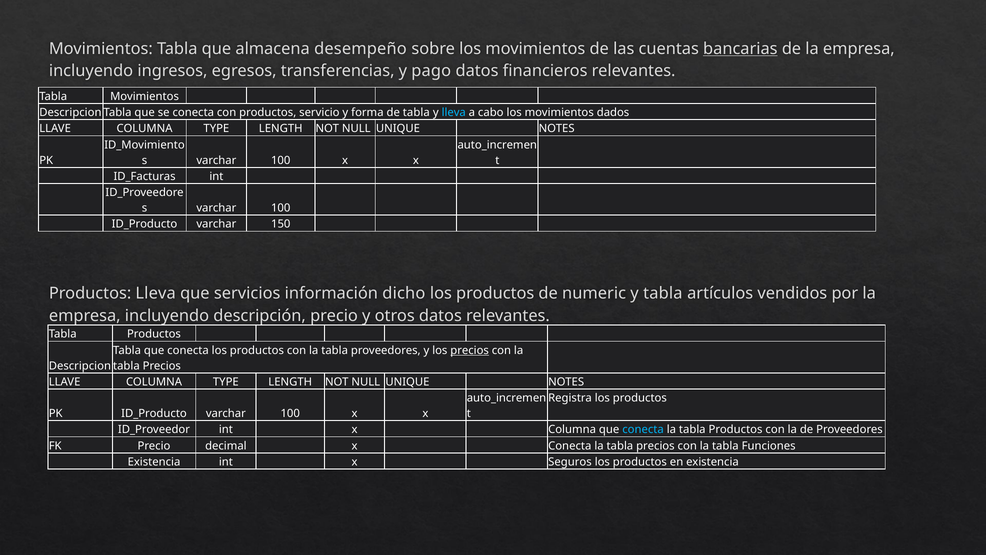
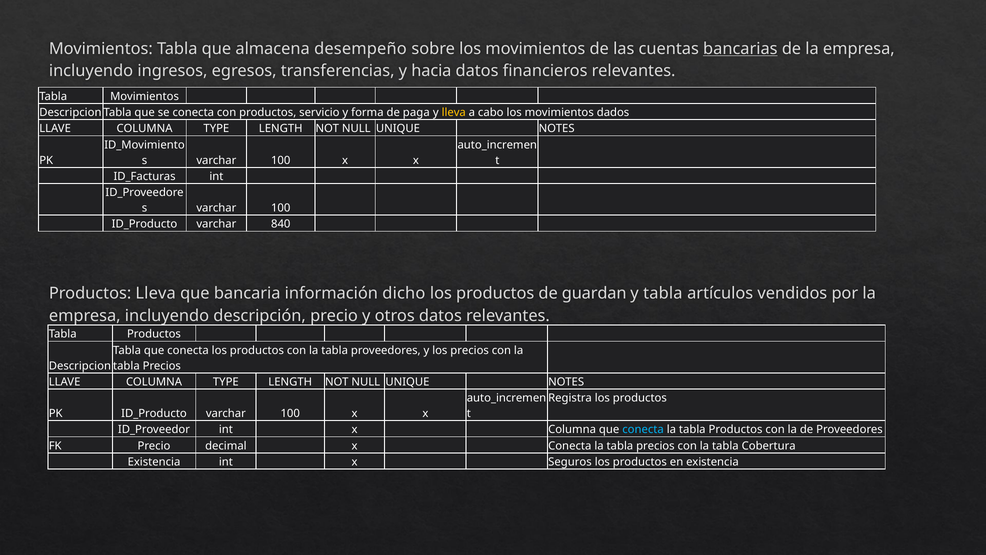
pago: pago -> hacia (431, 71)
de tabla: tabla -> paga (416, 112)
lleva colour: light blue -> yellow (454, 112)
150: 150 -> 840 (281, 224)
servicios: servicios -> bancaria (247, 293)
numeric: numeric -> guardan (594, 293)
precios underline: present -> none (470, 350)
Funciones: Funciones -> Cobertura (769, 446)
